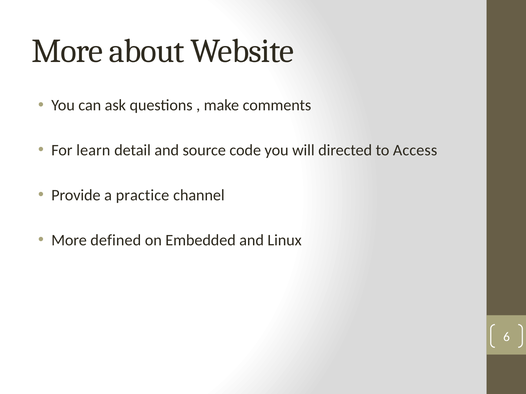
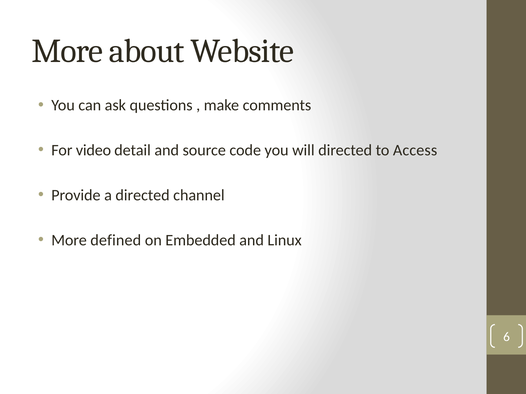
learn: learn -> video (93, 150)
a practice: practice -> directed (143, 195)
